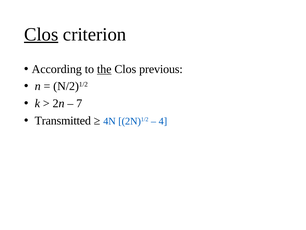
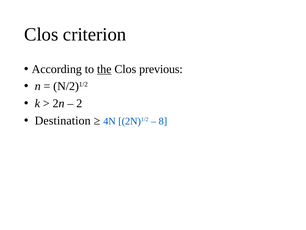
Clos underline: present -> none (41, 34)
7: 7 -> 2 (79, 103)
Transmitted: Transmitted -> Destination (63, 120)
4: 4 -> 8 (163, 121)
